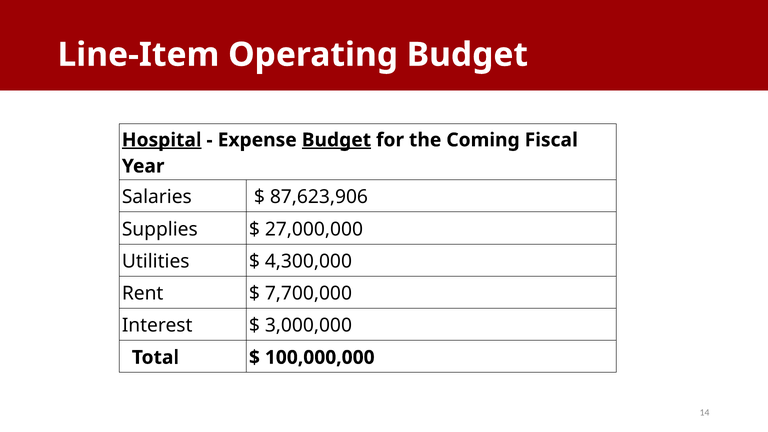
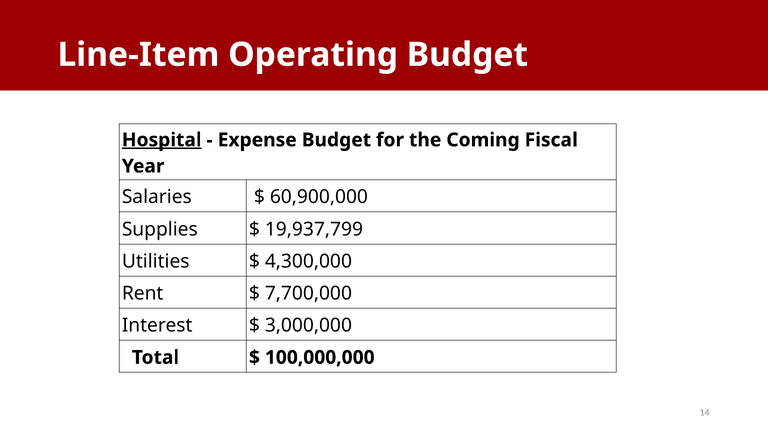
Budget underline: present -> none (336, 140)
87,623,906: 87,623,906 -> 60,900,000 (319, 197)
27,000,000: 27,000,000 -> 19,937,799 (314, 229)
